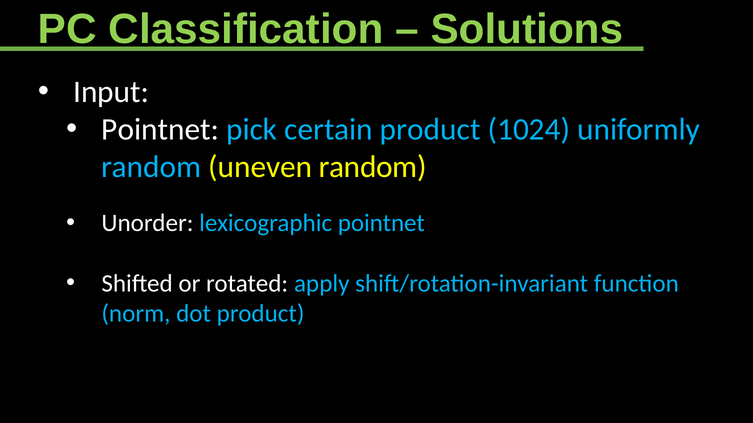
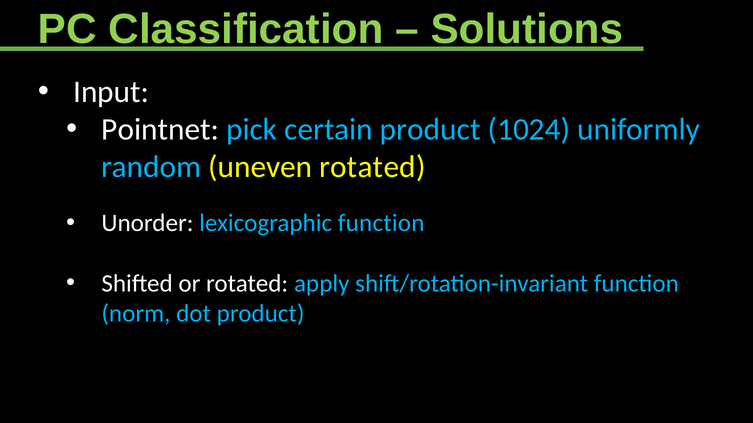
uneven random: random -> rotated (372, 167)
lexicographic pointnet: pointnet -> function (381, 223)
